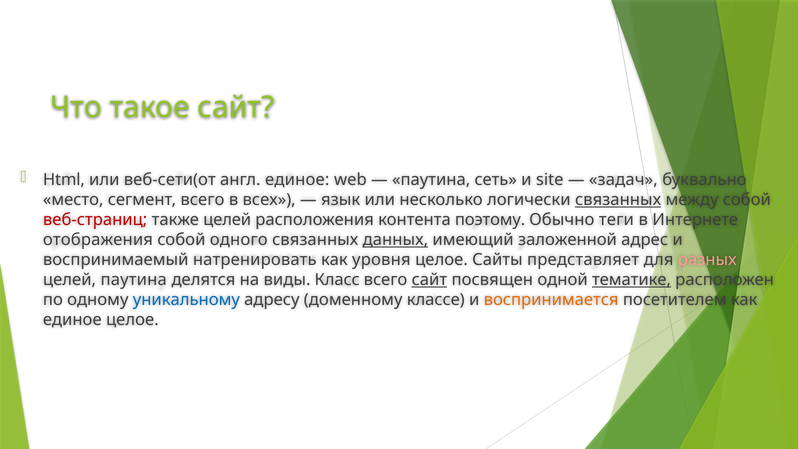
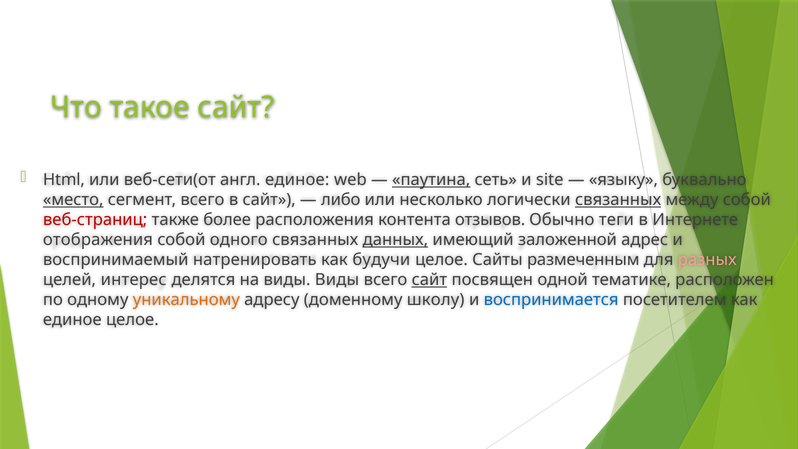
паутина underline: none -> present (431, 180)
задач: задач -> языку (623, 180)
место underline: none -> present (73, 200)
в всех: всех -> сайт (269, 200)
язык: язык -> либо (341, 200)
также целей: целей -> более (227, 220)
поэтому: поэтому -> отзывов (490, 220)
уровня: уровня -> будучи (381, 260)
представляет: представляет -> размеченным (583, 260)
целей паутина: паутина -> интерес (134, 280)
виды Класс: Класс -> Виды (337, 280)
тематике underline: present -> none (632, 280)
уникальному colour: blue -> orange (186, 300)
классе: классе -> школу (436, 300)
воспринимается colour: orange -> blue (551, 300)
